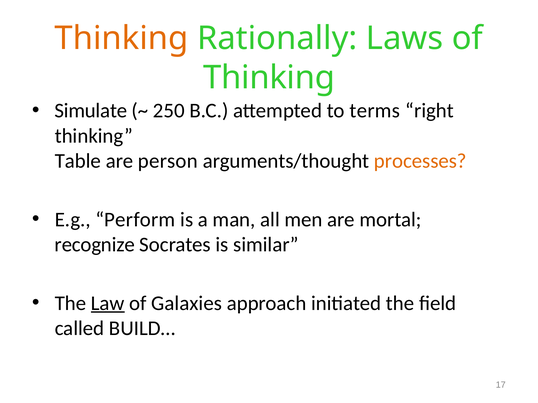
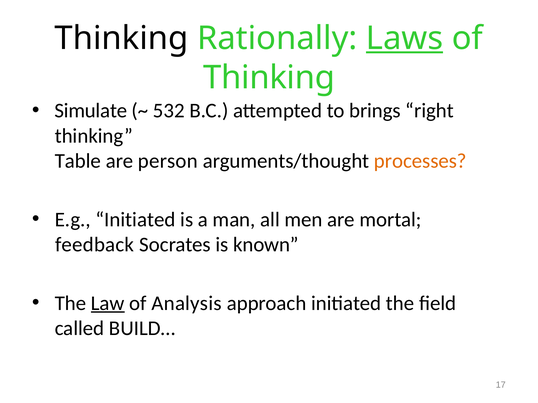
Thinking colour: orange -> black (122, 38)
Laws underline: none -> present (404, 38)
250: 250 -> 532 (169, 111)
terms: terms -> brings (375, 111)
E.g Perform: Perform -> Initiated (135, 220)
recognize: recognize -> feedback (95, 245)
similar: similar -> known (266, 245)
Galaxies: Galaxies -> Analysis (187, 303)
